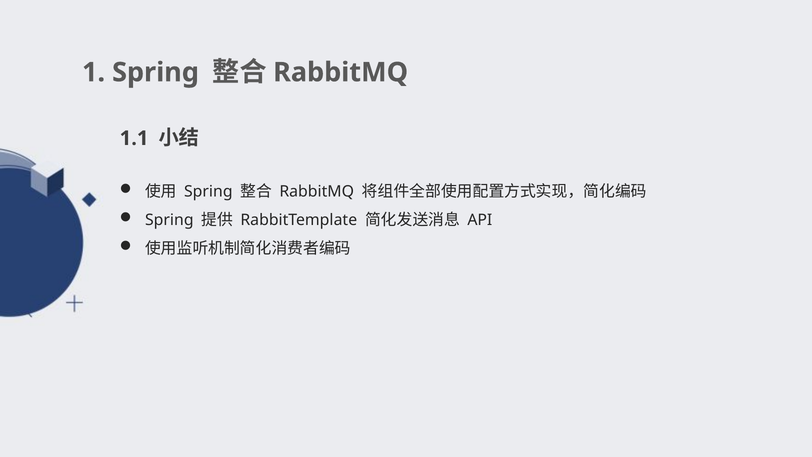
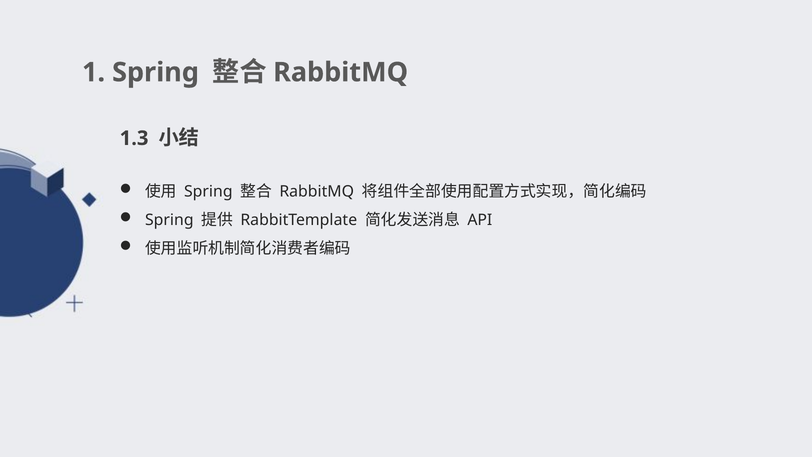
1.1: 1.1 -> 1.3 (134, 138)
